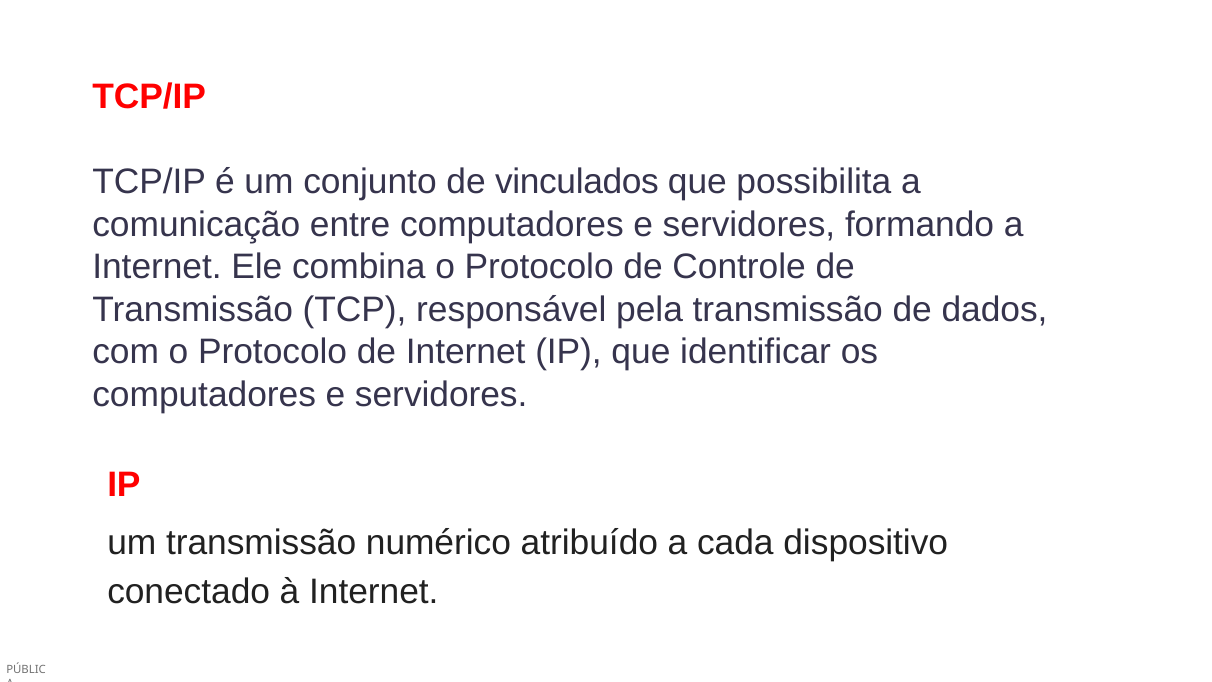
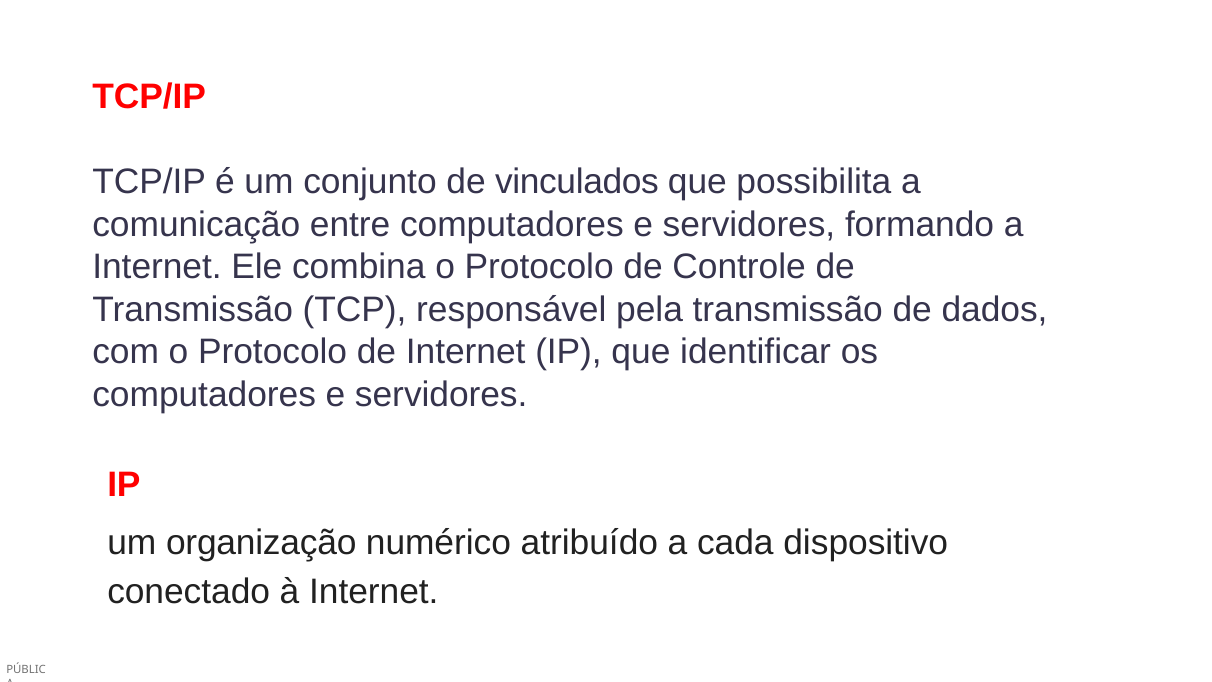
um transmissão: transmissão -> organização (261, 543)
